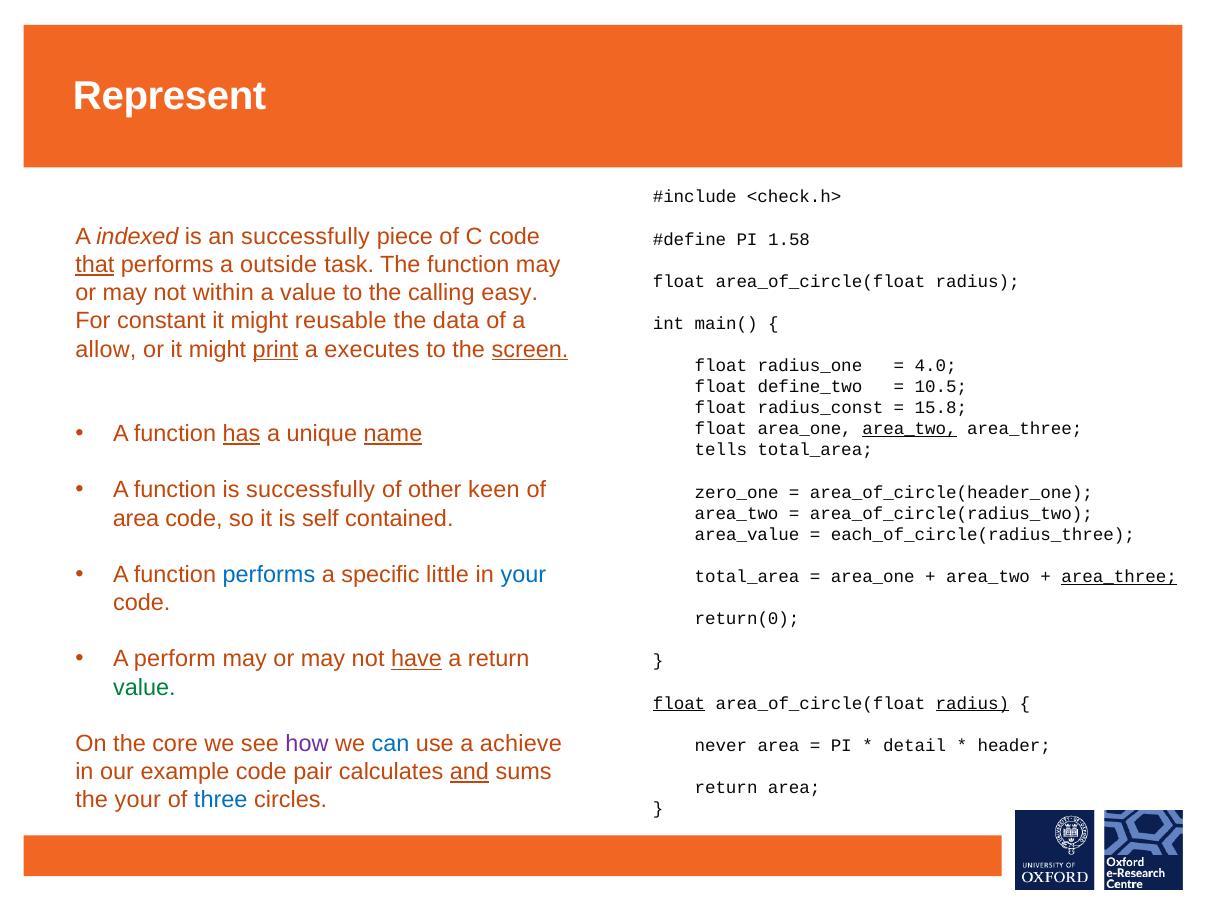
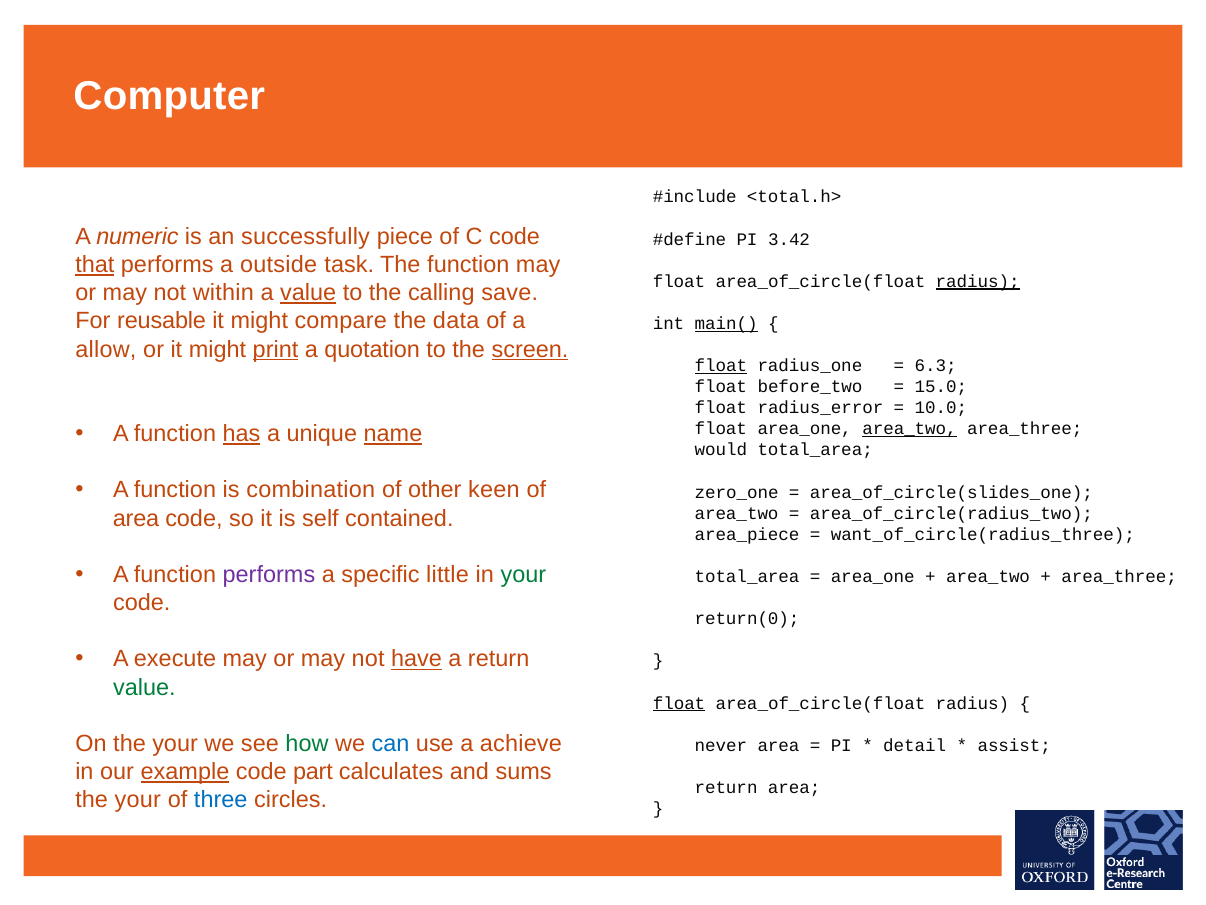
Represent: Represent -> Computer (169, 96)
<check.h>: <check.h> -> <total.h> (794, 197)
indexed: indexed -> numeric (137, 236)
1.58: 1.58 -> 3.42 (789, 239)
radius underline: none -> present (978, 281)
value underline: none -> present (308, 293)
easy: easy -> save (510, 293)
constant: constant -> reusable (162, 321)
reusable: reusable -> compare (341, 321)
main( underline: none -> present (726, 323)
executes: executes -> quotation (372, 349)
float underline: none -> present (721, 366)
4.0: 4.0 -> 6.3 (936, 366)
define_two: define_two -> before_two (810, 387)
10.5: 10.5 -> 15.0 (941, 387)
radius_const: radius_const -> radius_error (820, 408)
15.8: 15.8 -> 10.0 (941, 408)
tells: tells -> would (721, 450)
is successfully: successfully -> combination (311, 490)
area_of_circle(header_one: area_of_circle(header_one -> area_of_circle(slides_one (951, 492)
area_value: area_value -> area_piece (747, 534)
each_of_circle(radius_three: each_of_circle(radius_three -> want_of_circle(radius_three (983, 534)
performs colour: blue -> purple (269, 574)
your colour: blue -> green (523, 574)
area_three underline: present -> none (1119, 576)
perform: perform -> execute (175, 659)
radius underline: present -> none (972, 703)
On the core: core -> your (175, 743)
how colour: purple -> green (307, 743)
header: header -> assist (1014, 745)
example underline: none -> present (185, 771)
pair: pair -> part (313, 771)
and underline: present -> none (469, 771)
